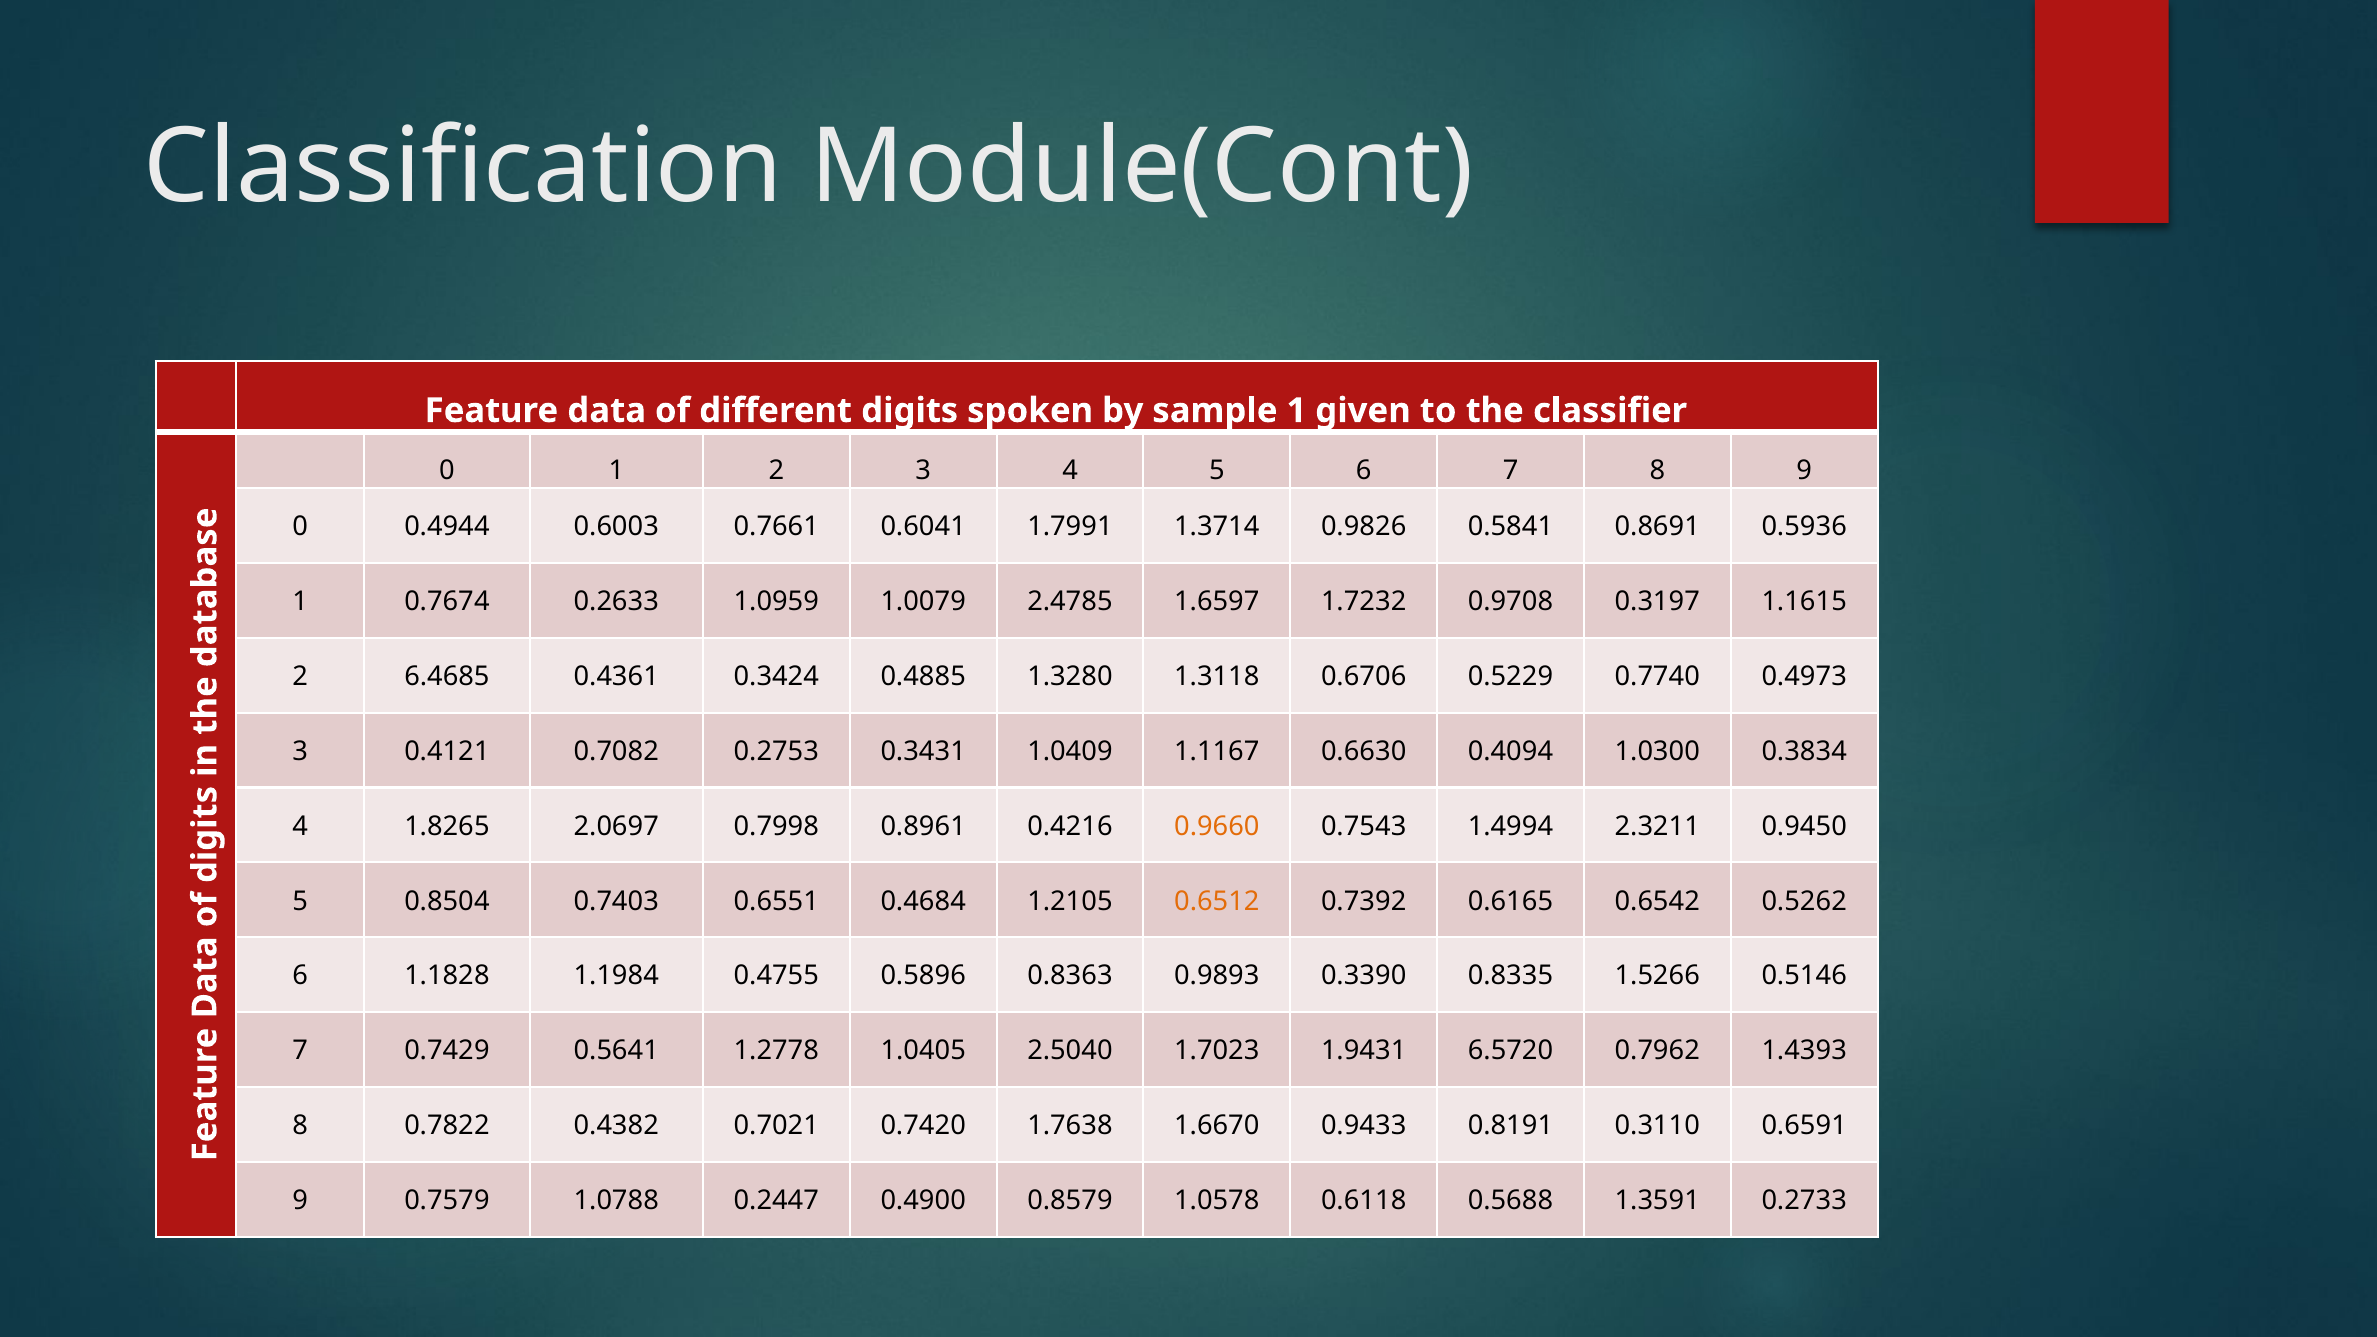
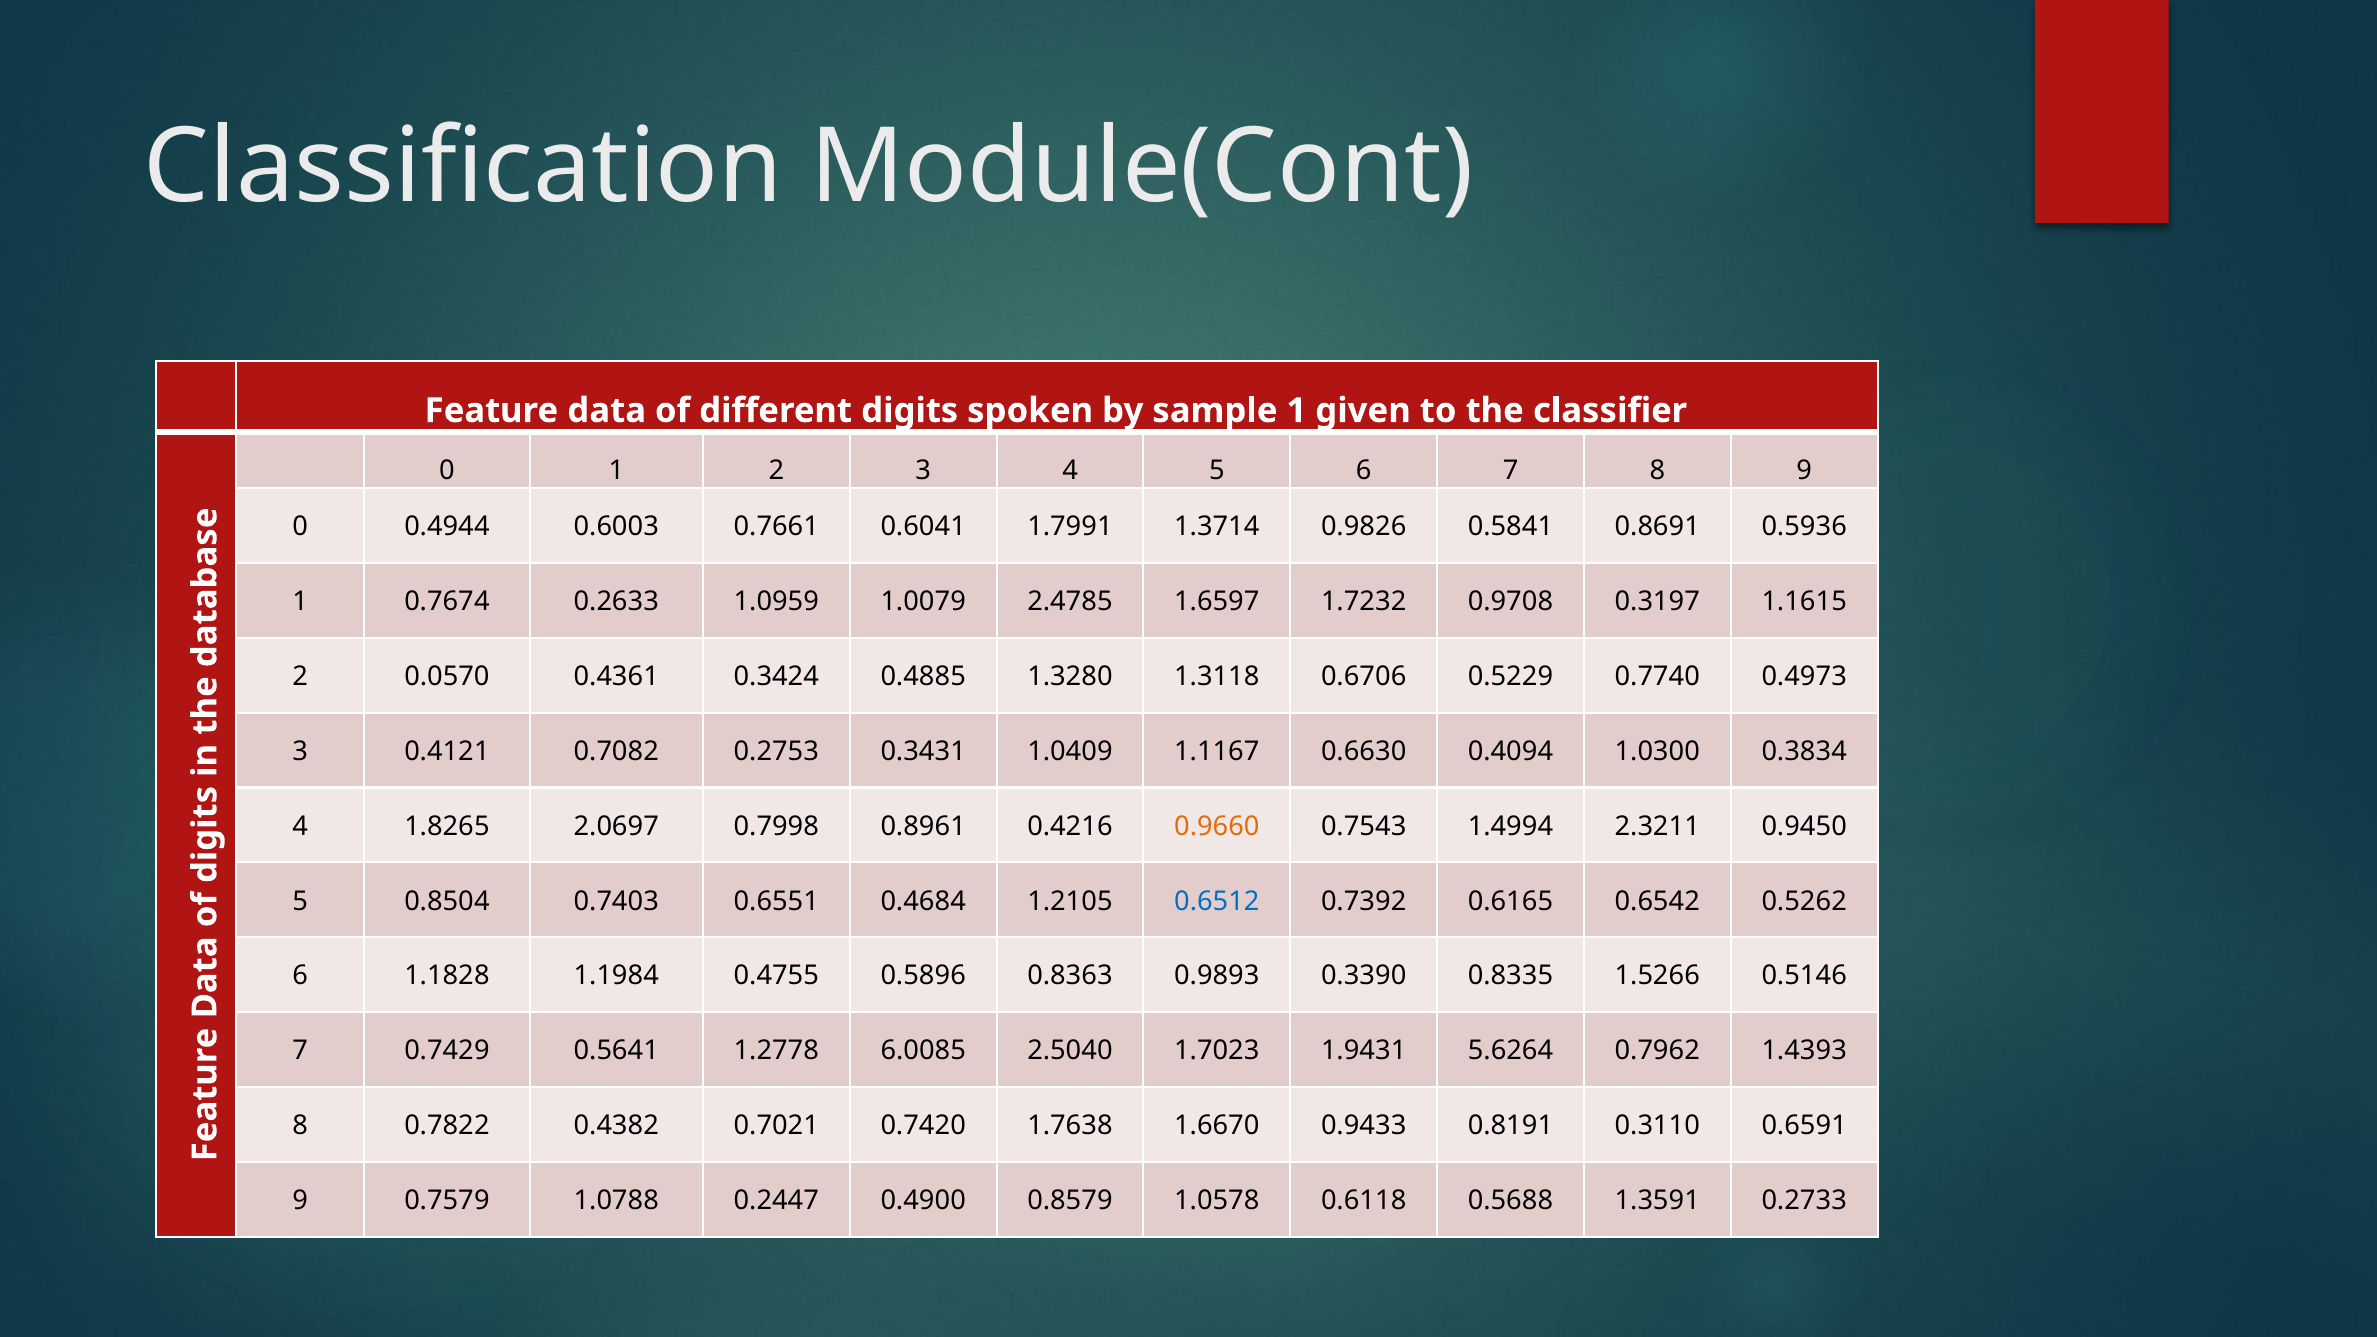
6.4685: 6.4685 -> 0.0570 (447, 676)
0.6512 colour: orange -> blue (1217, 901)
1.0405: 1.0405 -> 6.0085 (923, 1051)
6.5720: 6.5720 -> 5.6264 (1511, 1051)
